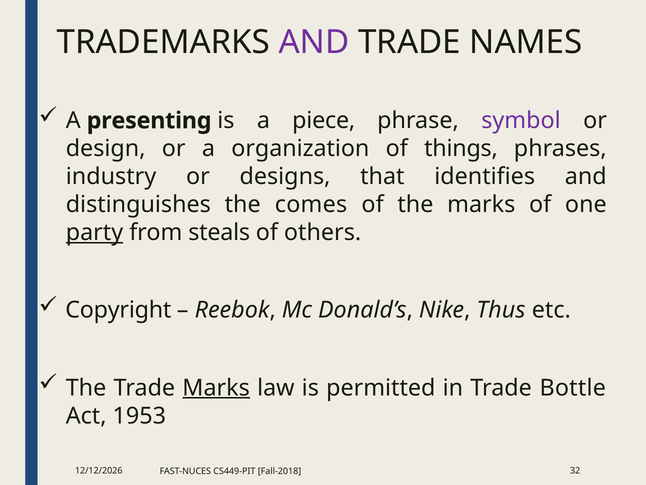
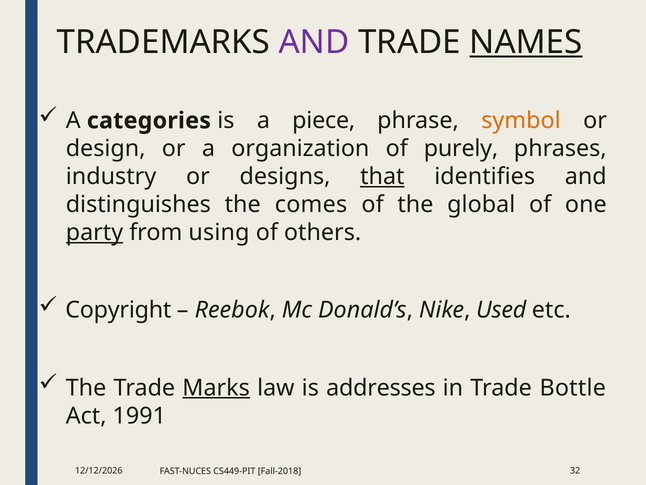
NAMES underline: none -> present (526, 42)
presenting: presenting -> categories (149, 121)
symbol colour: purple -> orange (521, 121)
things: things -> purely (461, 149)
that underline: none -> present (382, 176)
the marks: marks -> global (481, 204)
steals: steals -> using (219, 232)
Thus: Thus -> Used (501, 310)
permitted: permitted -> addresses (381, 387)
1953: 1953 -> 1991 (139, 415)
